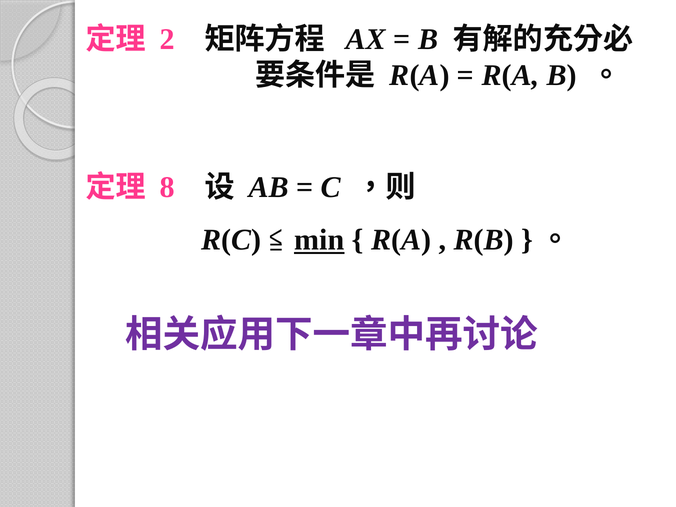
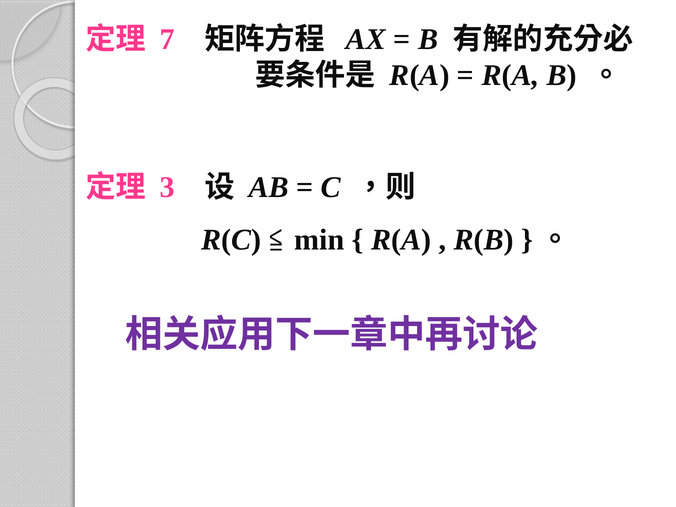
2: 2 -> 7 (167, 39)
8: 8 -> 3 (167, 187)
min underline: present -> none (319, 240)
